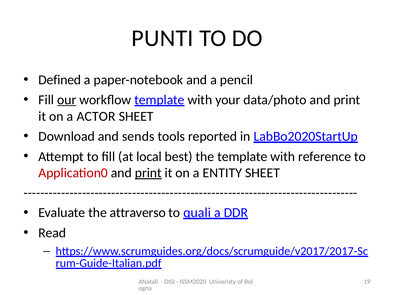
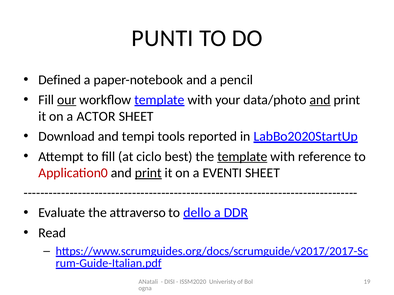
and underline: none -> present (320, 100)
sends: sends -> tempi (138, 137)
local: local -> ciclo (149, 157)
template underline: none -> present (242, 157)
ENTITY: ENTITY -> EVENTI (222, 173)
quali: quali -> dello (197, 213)
